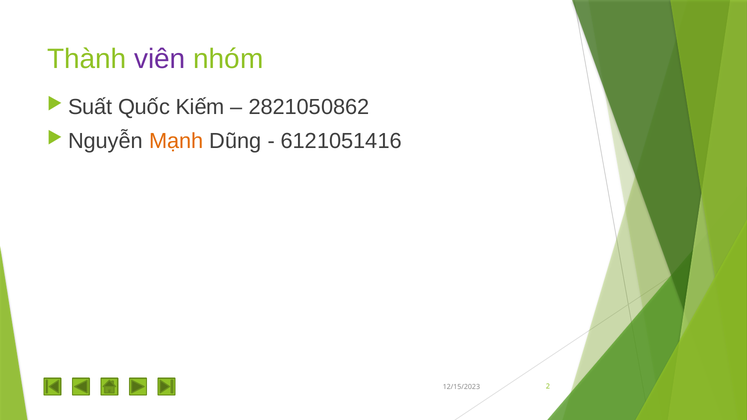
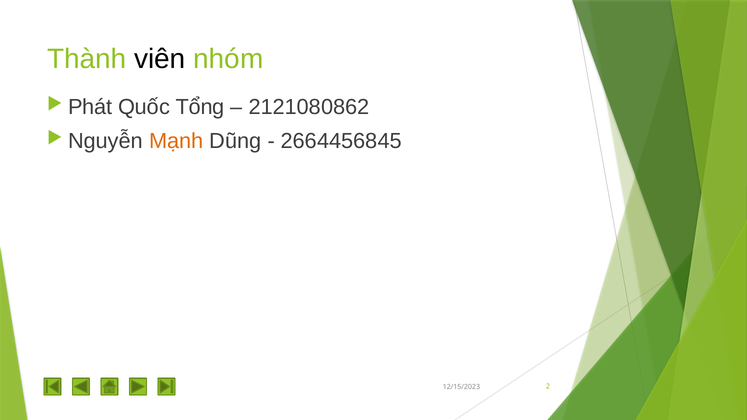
viên colour: purple -> black (160, 59)
Suất: Suất -> Phát (90, 107)
Kiếm: Kiếm -> Tổng (200, 107)
2821050862: 2821050862 -> 2121080862 (309, 107)
6121051416: 6121051416 -> 2664456845 (341, 141)
